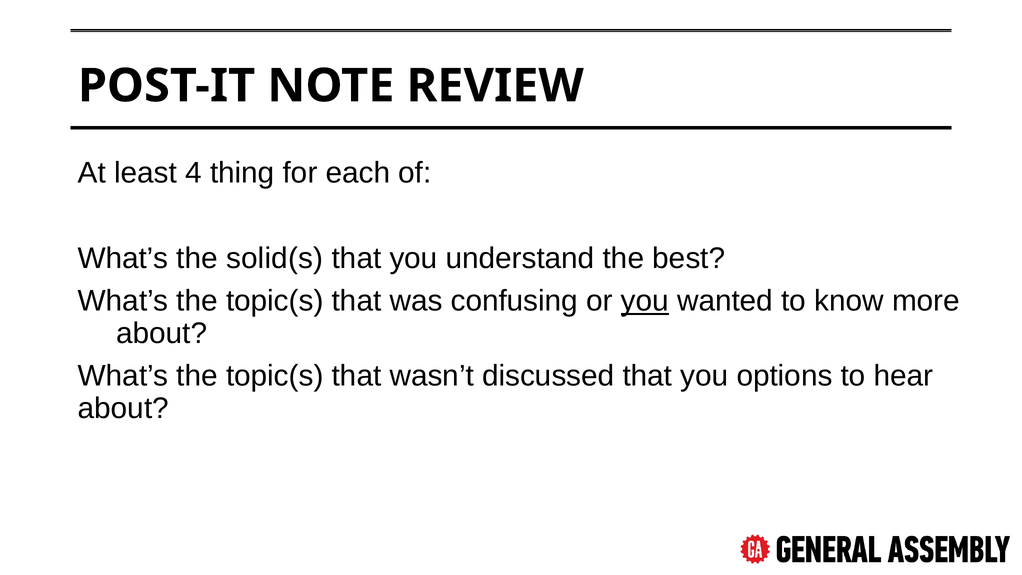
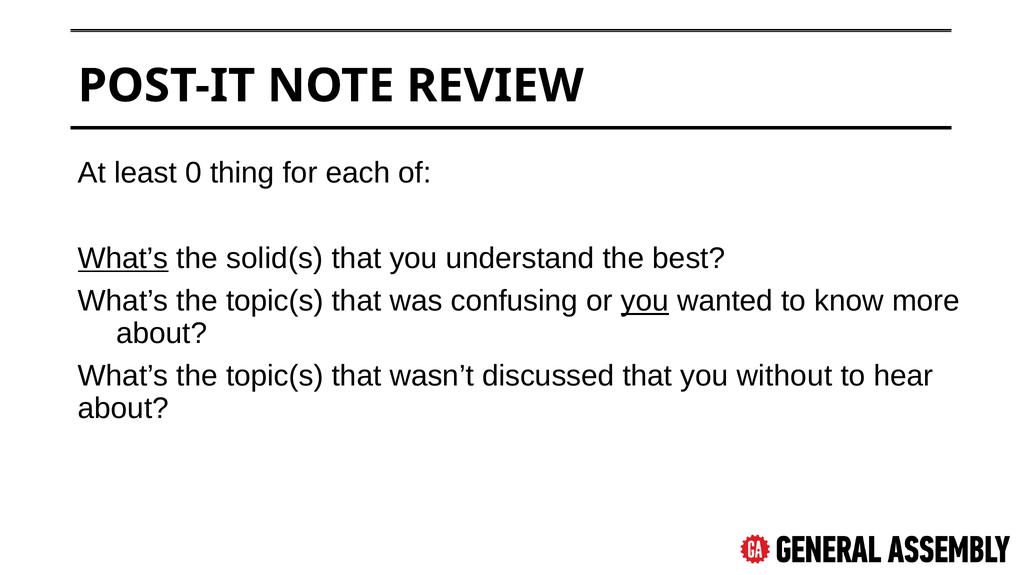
4: 4 -> 0 (193, 173)
What’s underline: none -> present (123, 258)
options: options -> without (784, 376)
